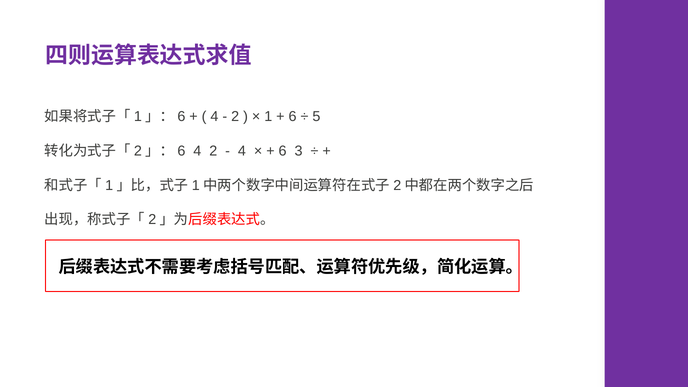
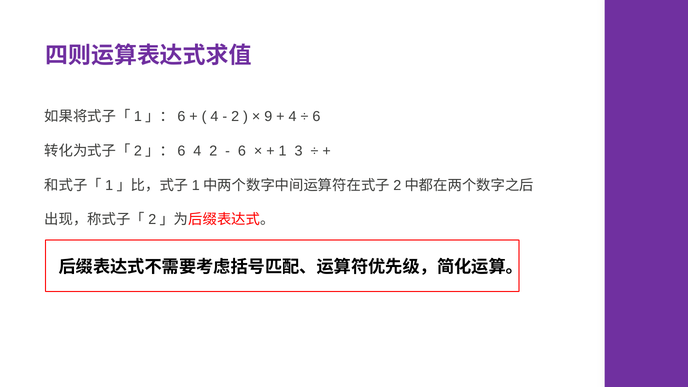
1: 1 -> 9 (268, 116)
6: 6 -> 4 (293, 116)
5: 5 -> 6 (316, 116)
4: 4 -> 6 (242, 151)
6: 6 -> 1 (283, 151)
